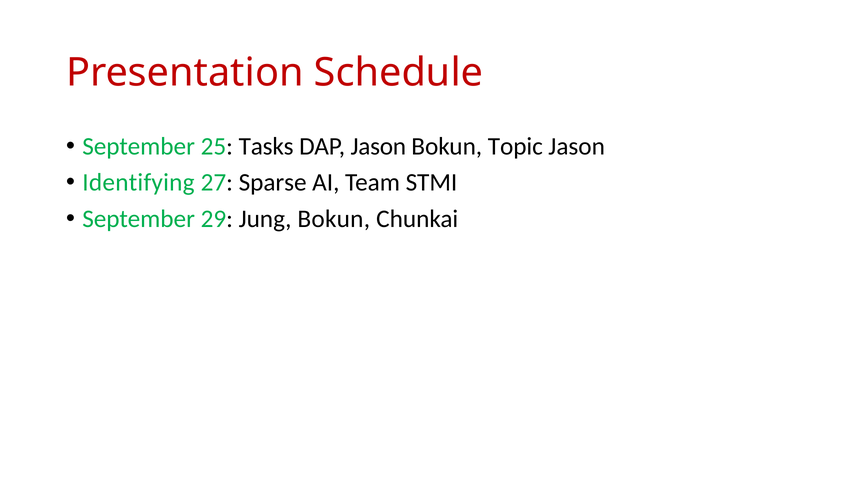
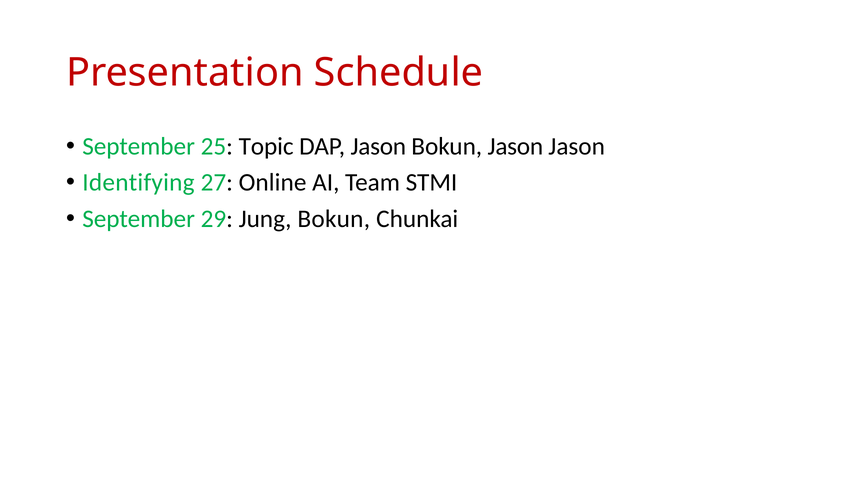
Tasks: Tasks -> Topic (266, 146)
Bokun Topic: Topic -> Jason (515, 146)
Sparse: Sparse -> Online (273, 183)
